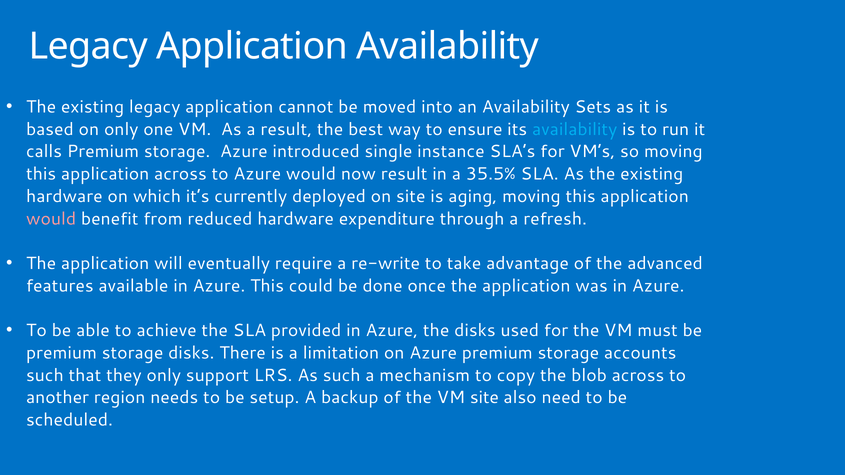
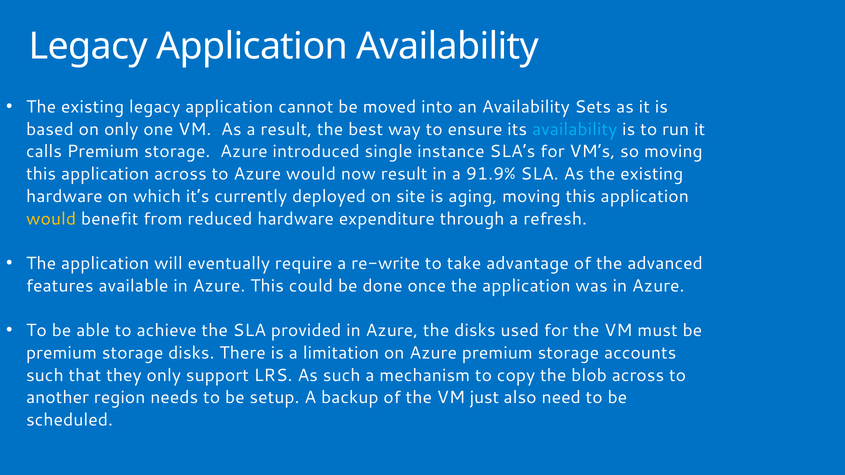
35.5%: 35.5% -> 91.9% (491, 174)
would colour: pink -> yellow (51, 219)
VM site: site -> just (484, 398)
